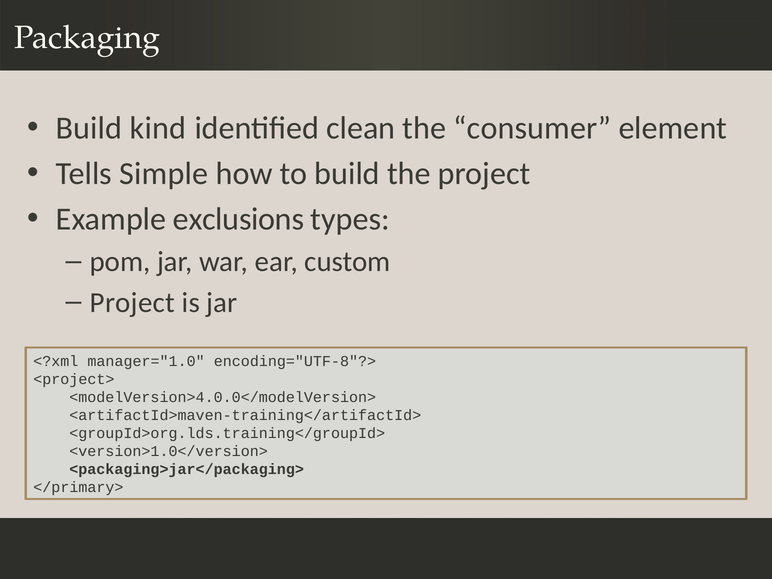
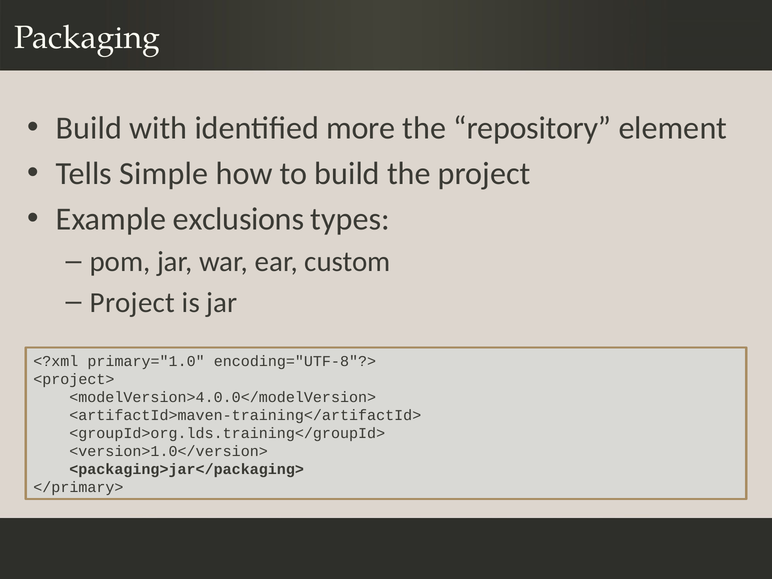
kind: kind -> with (158, 128)
clean: clean -> more (361, 128)
consumer: consumer -> repository (532, 128)
manager="1.0: manager="1.0 -> primary="1.0 (146, 361)
